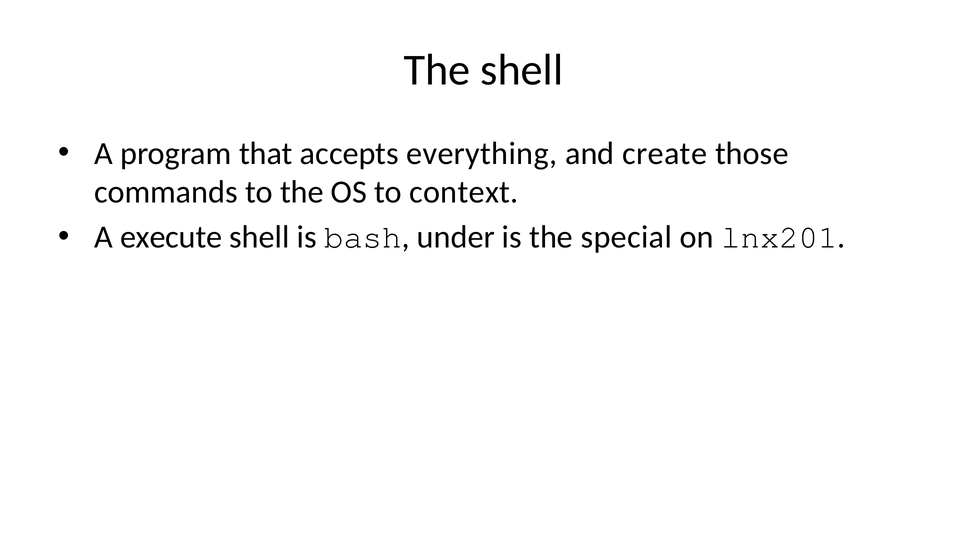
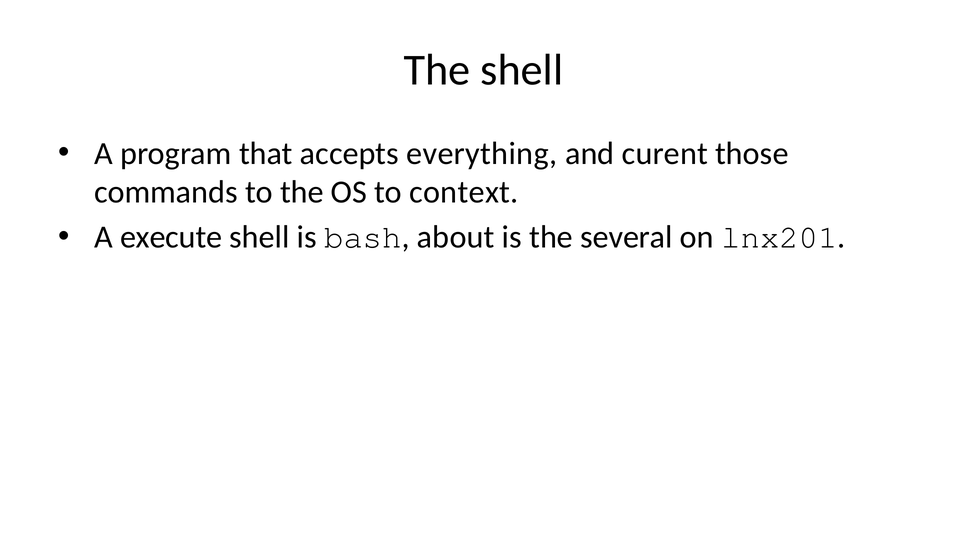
create: create -> curent (665, 153)
under: under -> about (456, 237)
special: special -> several (626, 237)
